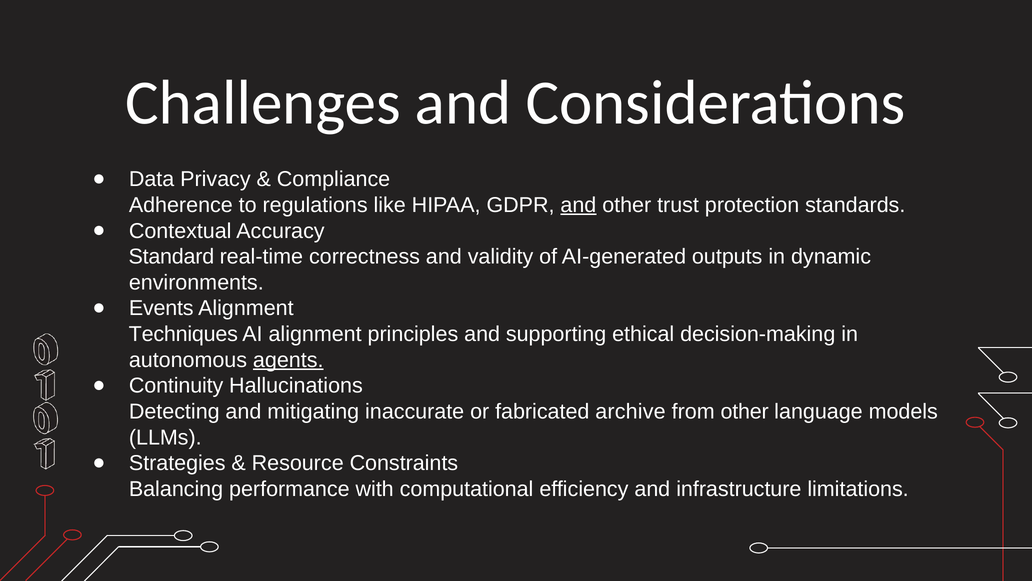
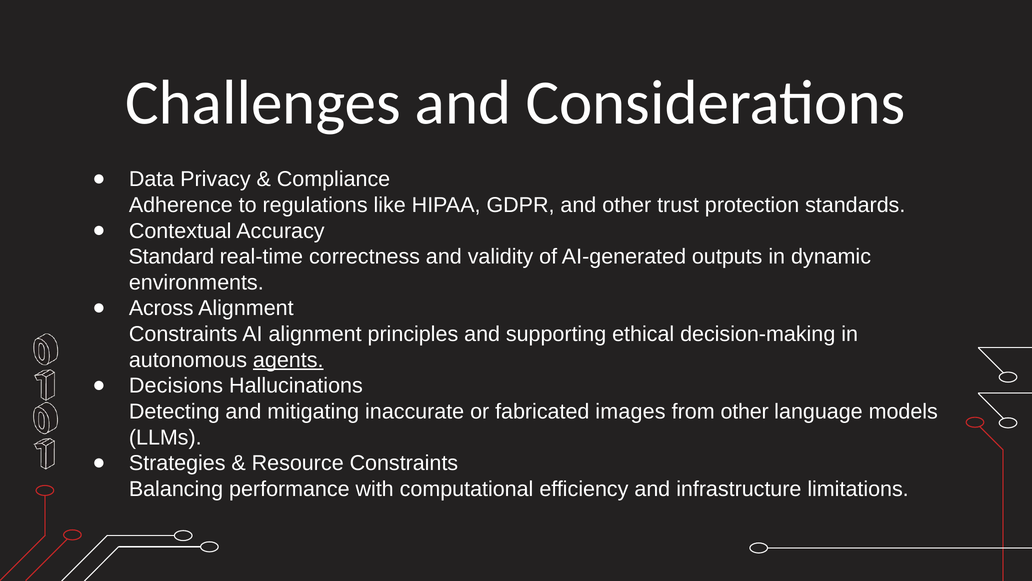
and underline: present -> none (578, 205)
Events: Events -> Across (161, 308)
Techniques: Techniques -> Constraints (183, 334)
Continuity: Continuity -> Decisions (176, 386)
archive: archive -> images (630, 411)
